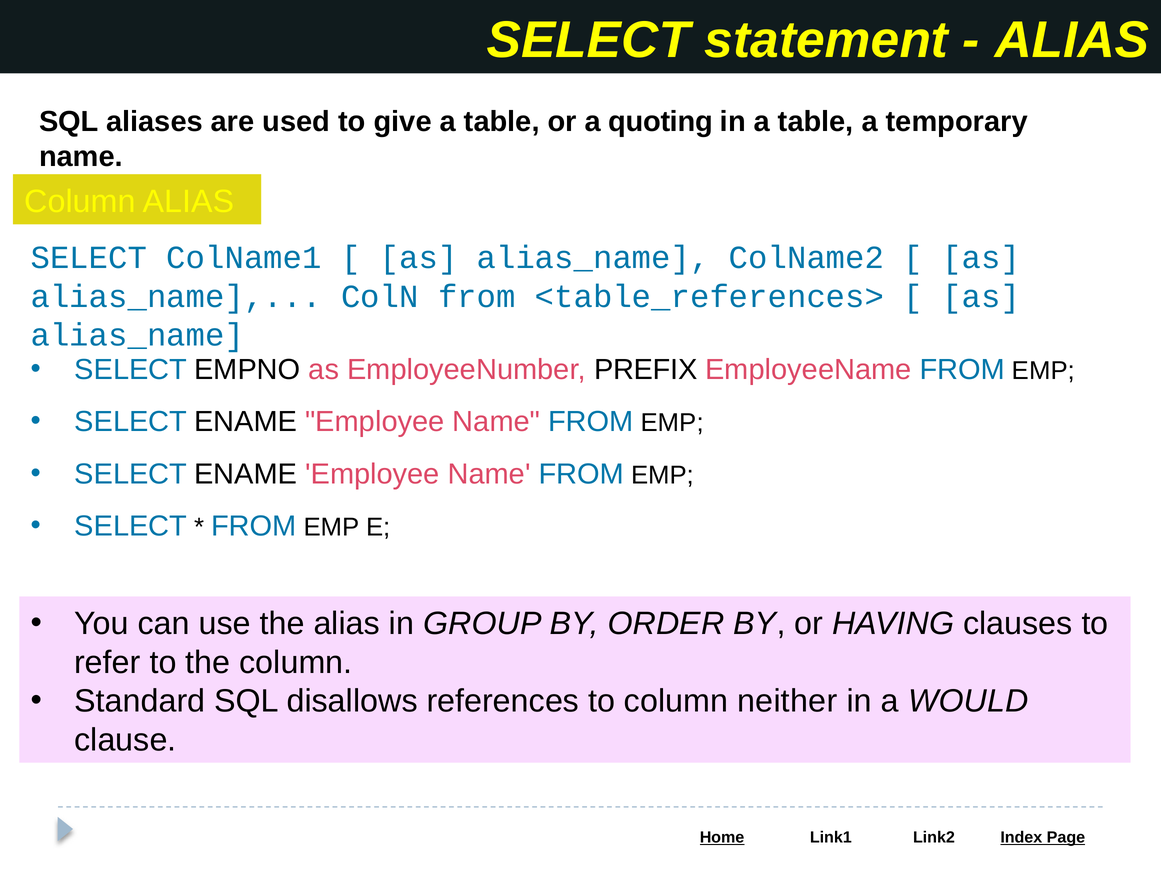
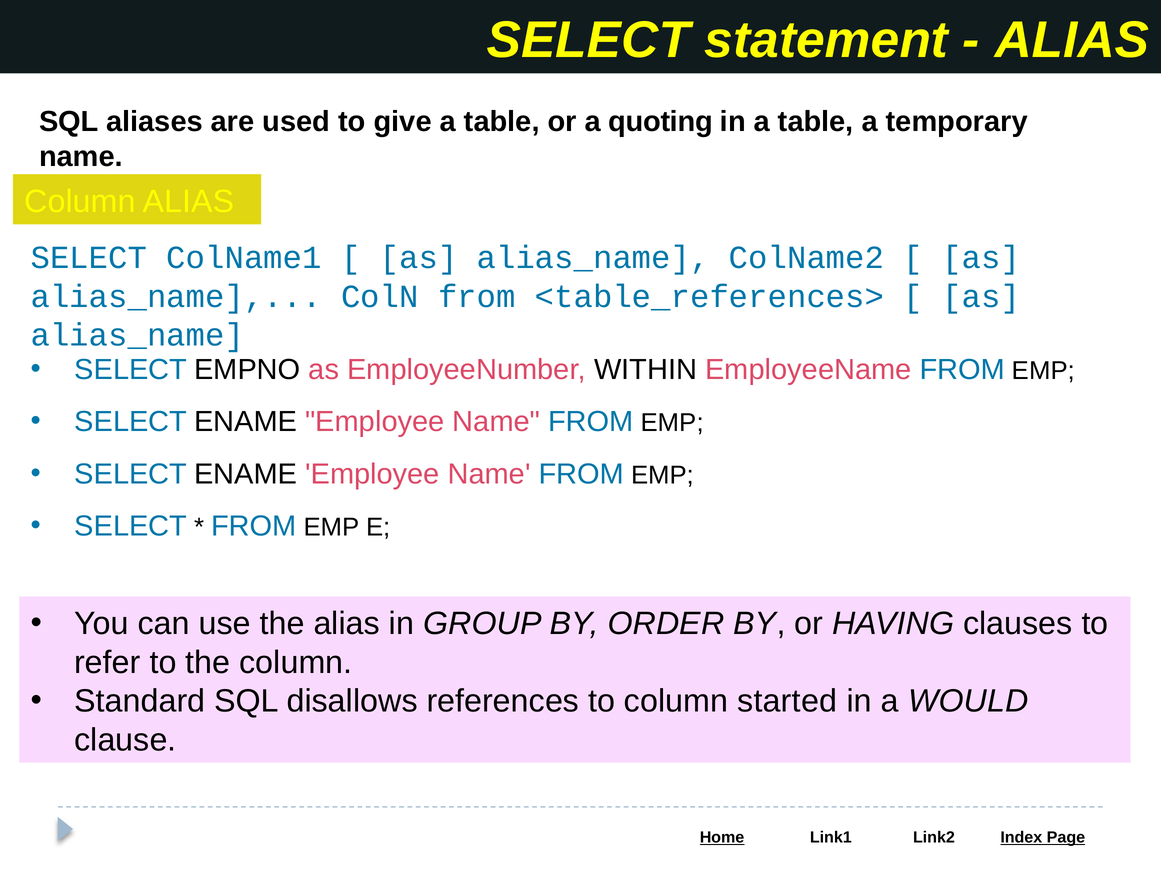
PREFIX: PREFIX -> WITHIN (646, 369)
neither: neither -> started (787, 701)
